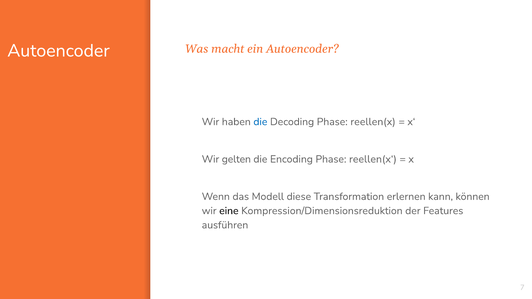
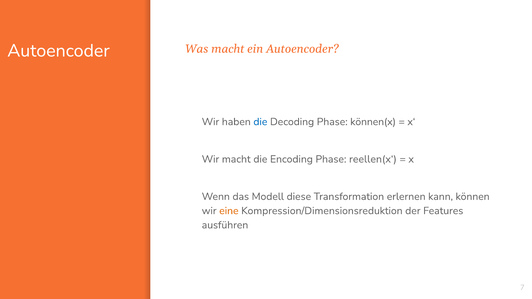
reellen(x: reellen(x -> können(x (373, 122)
Wir gelten: gelten -> macht (236, 159)
eine colour: black -> orange (229, 211)
